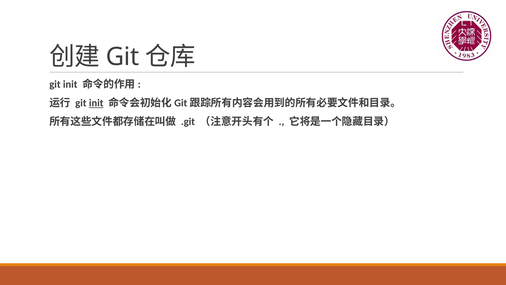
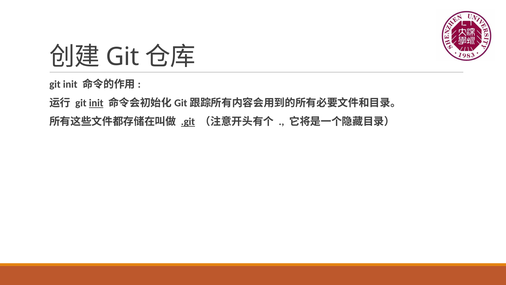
.git underline: none -> present (188, 122)
